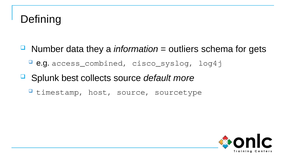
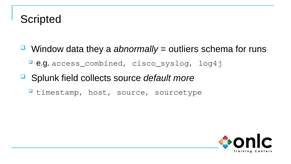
Defining: Defining -> Scripted (41, 19)
Number: Number -> Window (47, 49)
information: information -> abnormally (136, 49)
gets: gets -> runs (258, 49)
best: best -> field (70, 78)
